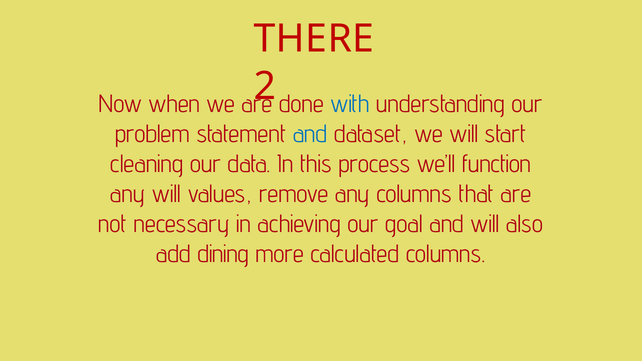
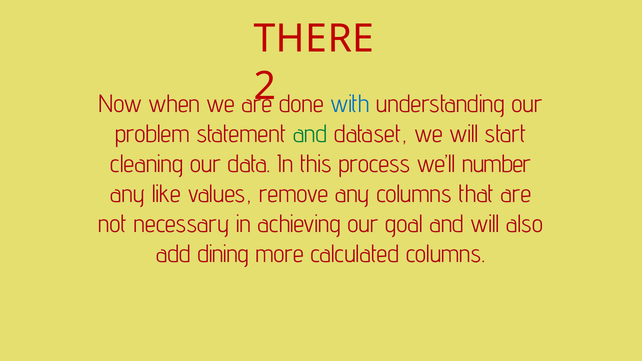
and colour: blue -> green (310, 134)
function: function -> number (497, 164)
any will: will -> like (167, 194)
